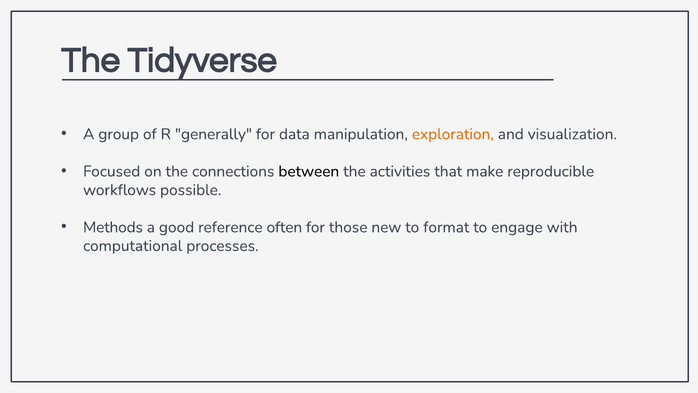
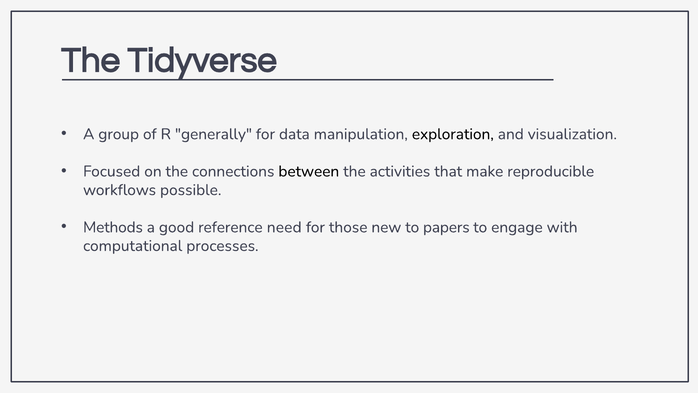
exploration colour: orange -> black (453, 134)
often: often -> need (284, 227)
format: format -> papers (446, 227)
